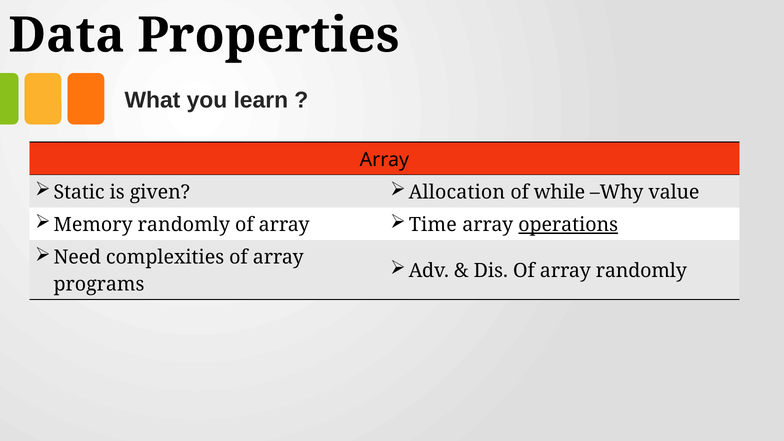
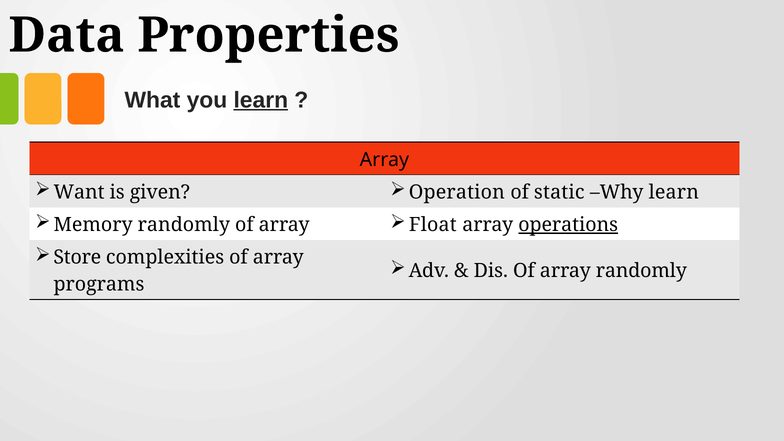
learn underline: none -> present (261, 100)
Static: Static -> Want (79, 192)
Allocation: Allocation -> Operation (457, 192)
while: while -> static (559, 192)
Why value: value -> learn (674, 192)
Time: Time -> Float (433, 225)
Need: Need -> Store (77, 258)
